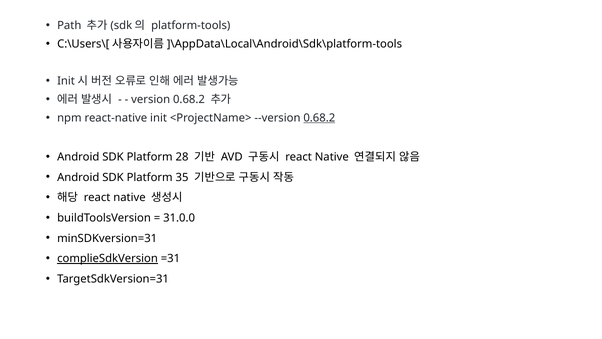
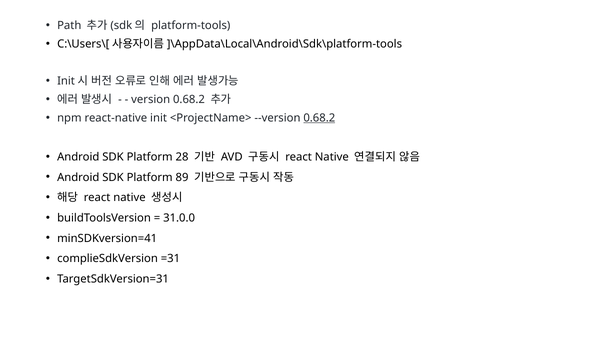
35: 35 -> 89 (182, 177)
minSDKversion=31: minSDKversion=31 -> minSDKversion=41 (107, 238)
complieSdkVersion underline: present -> none (108, 258)
